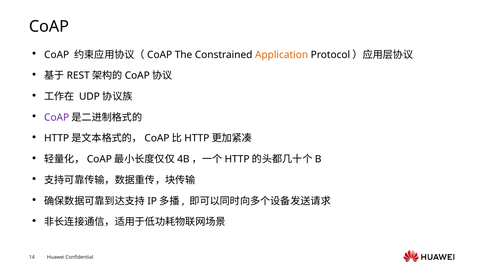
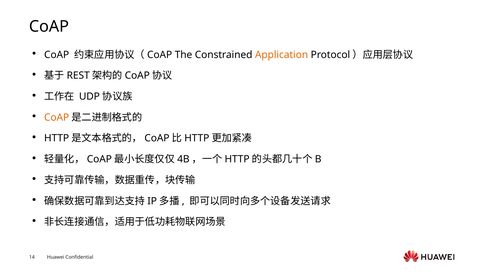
CoAP colour: purple -> orange (57, 117)
